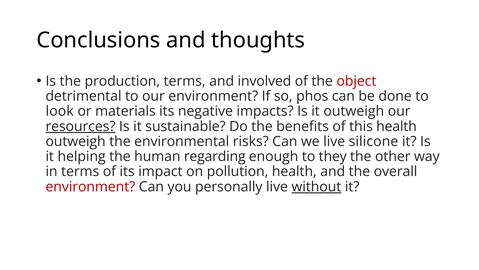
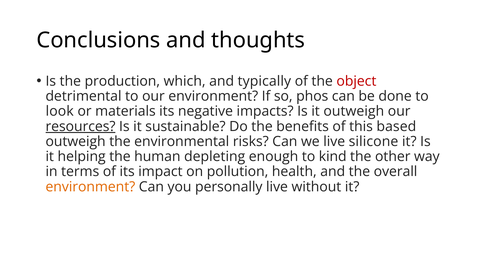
production terms: terms -> which (185, 81)
involved: involved -> typically (264, 81)
this health: health -> based (396, 126)
regarding: regarding -> depleting (215, 156)
they: they -> kind (333, 156)
environment colour: red -> orange (90, 186)
without underline: present -> none (316, 186)
